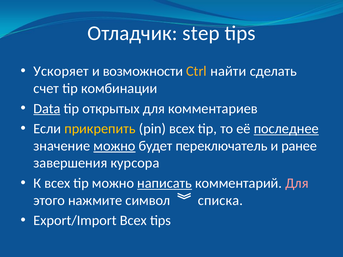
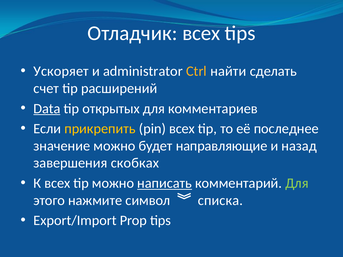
Отладчик step: step -> всех (201, 33)
возможности: возможности -> administrator (143, 71)
комбинации: комбинации -> расширений (119, 88)
последнее underline: present -> none (286, 129)
можно underline: present -> none (114, 146)
переключатель: переключатель -> направляющие (222, 146)
ранее: ранее -> назад (299, 146)
курсора: курсора -> скобках (135, 163)
Для colour: pink -> light green (297, 183)
Export/Import Всех: Всех -> Prop (133, 221)
